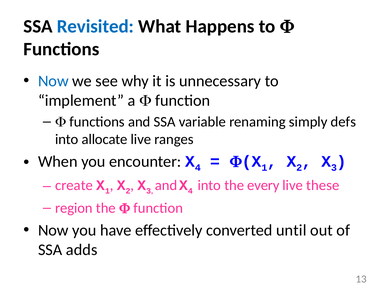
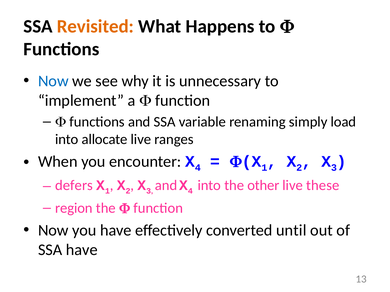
Revisited colour: blue -> orange (95, 26)
defs: defs -> load (343, 122)
create: create -> defers (74, 186)
every: every -> other (263, 186)
SSA adds: adds -> have (82, 250)
